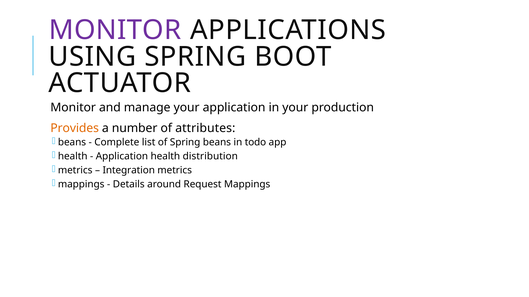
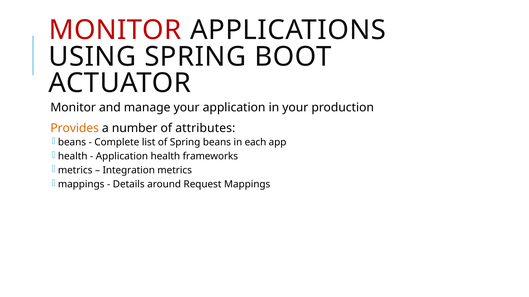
MONITOR colour: purple -> red (115, 30)
todo: todo -> each (255, 143)
distribution: distribution -> frameworks (210, 157)
